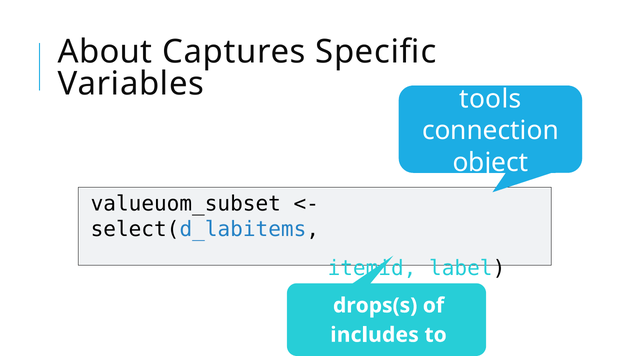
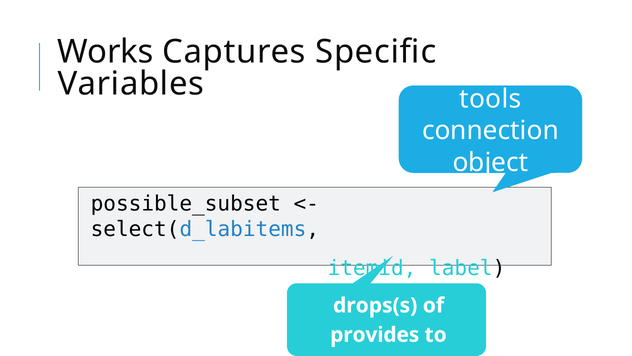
About: About -> Works (105, 52)
valueuom_subset: valueuom_subset -> possible_subset (186, 203)
includes: includes -> provides (375, 334)
